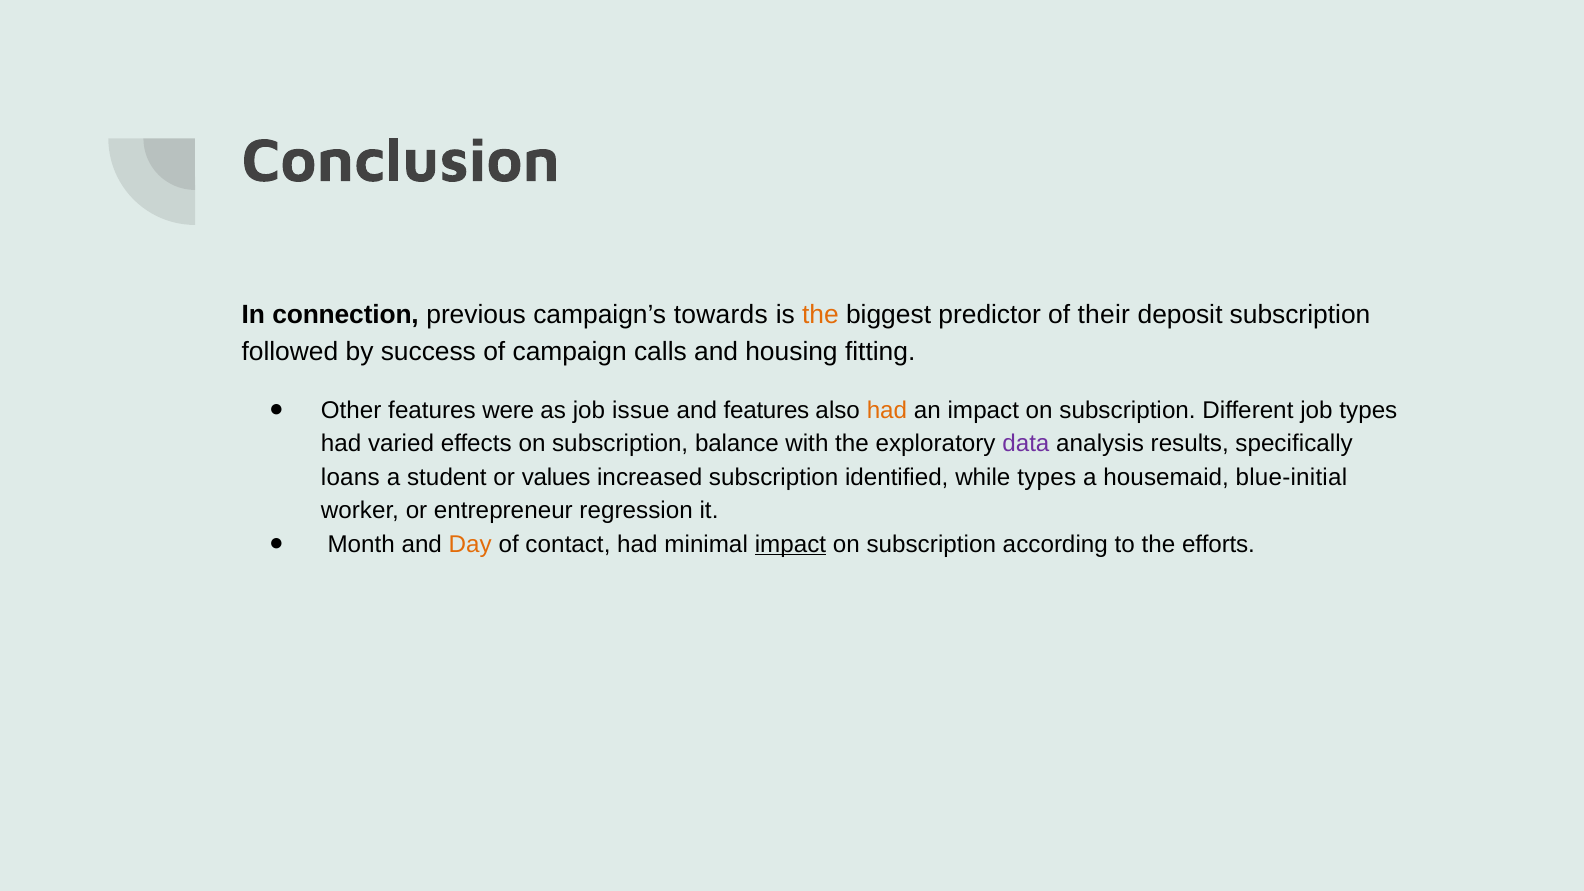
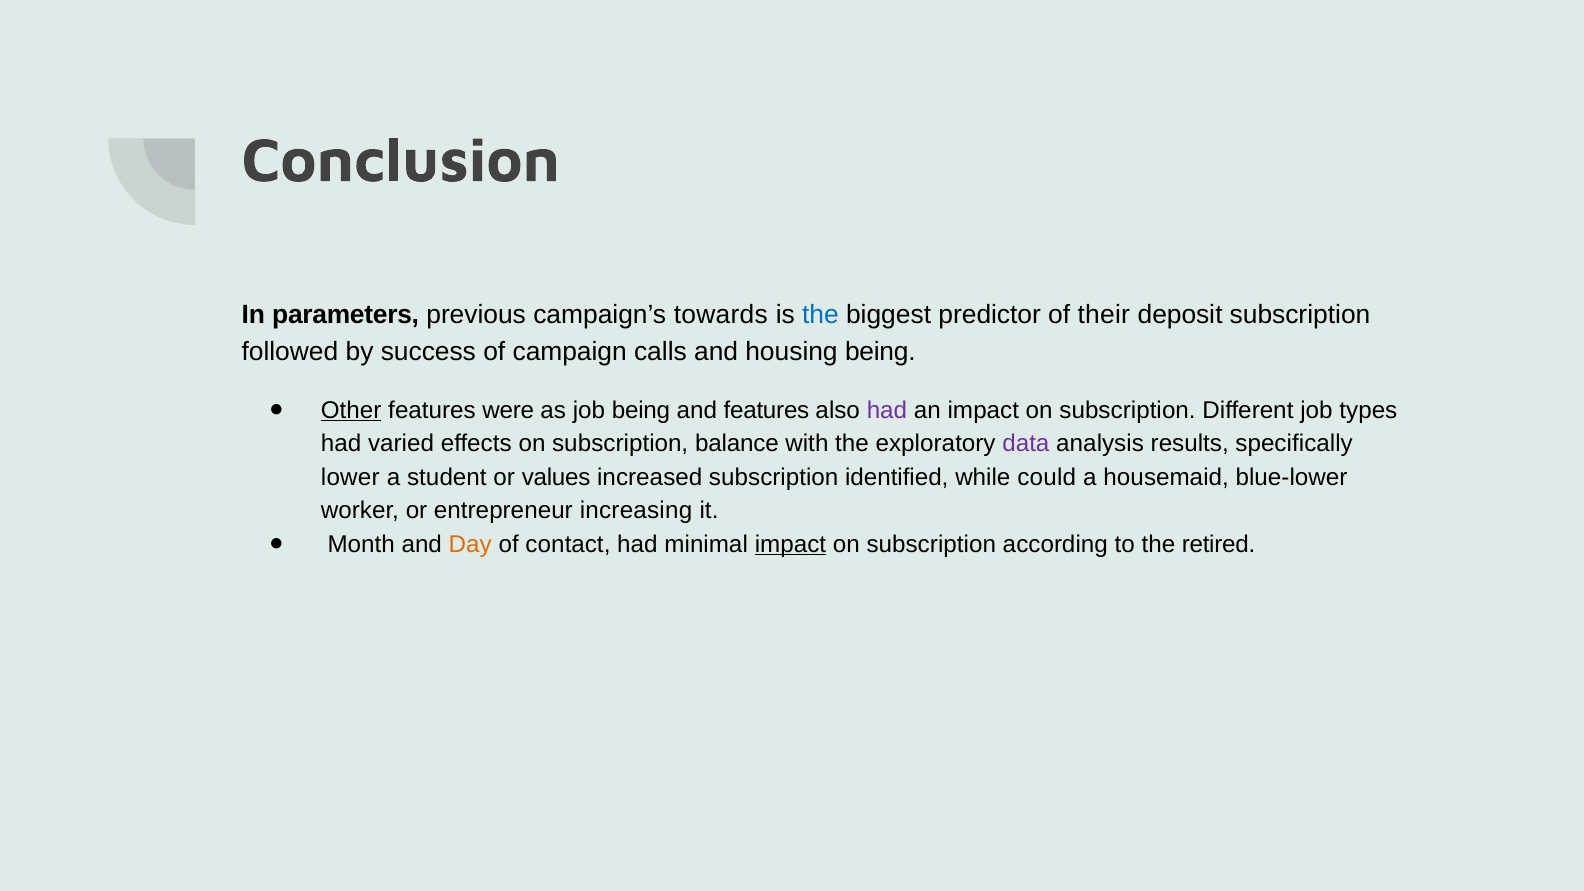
connection: connection -> parameters (346, 315)
the colour: orange -> blue (820, 315)
housing fitting: fitting -> being (880, 351)
Other underline: none -> present (351, 410)
job issue: issue -> being (641, 410)
had colour: orange -> purple (887, 410)
loans: loans -> lower (350, 477)
while types: types -> could (1047, 477)
blue-initial: blue-initial -> blue-lower (1291, 477)
regression: regression -> increasing (636, 511)
efforts: efforts -> retired (1219, 544)
